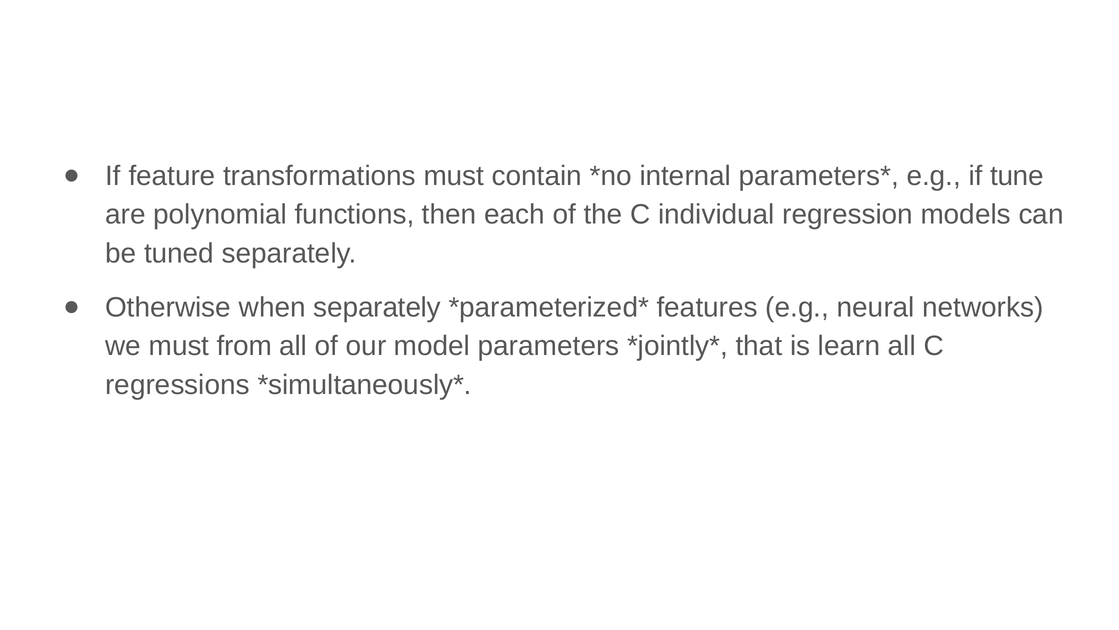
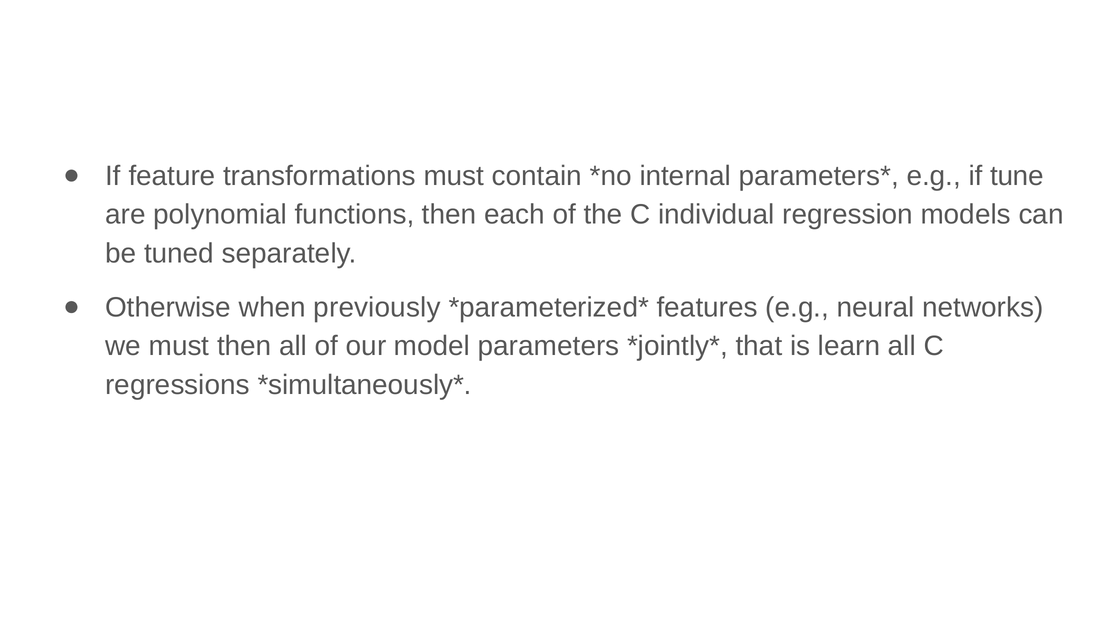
when separately: separately -> previously (377, 307)
must from: from -> then (244, 346)
